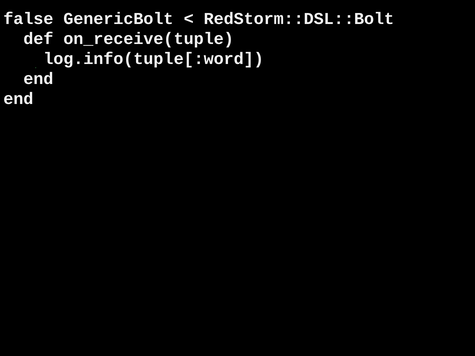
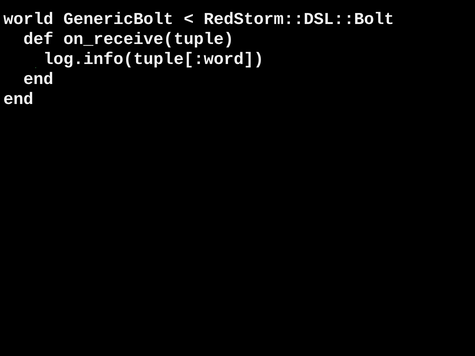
false: false -> world (28, 19)
